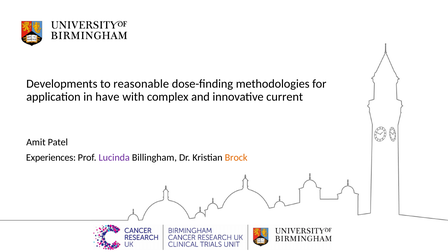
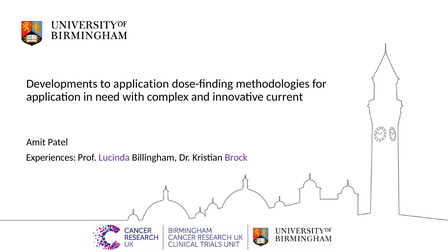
to reasonable: reasonable -> application (141, 84)
have: have -> need (108, 97)
Brock colour: orange -> purple (236, 158)
